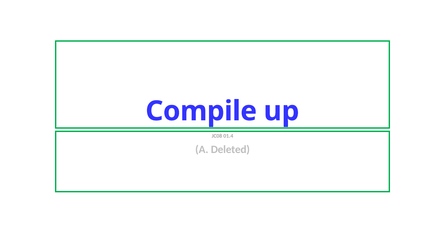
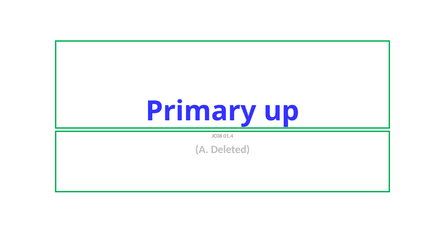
Compile: Compile -> Primary (201, 111)
